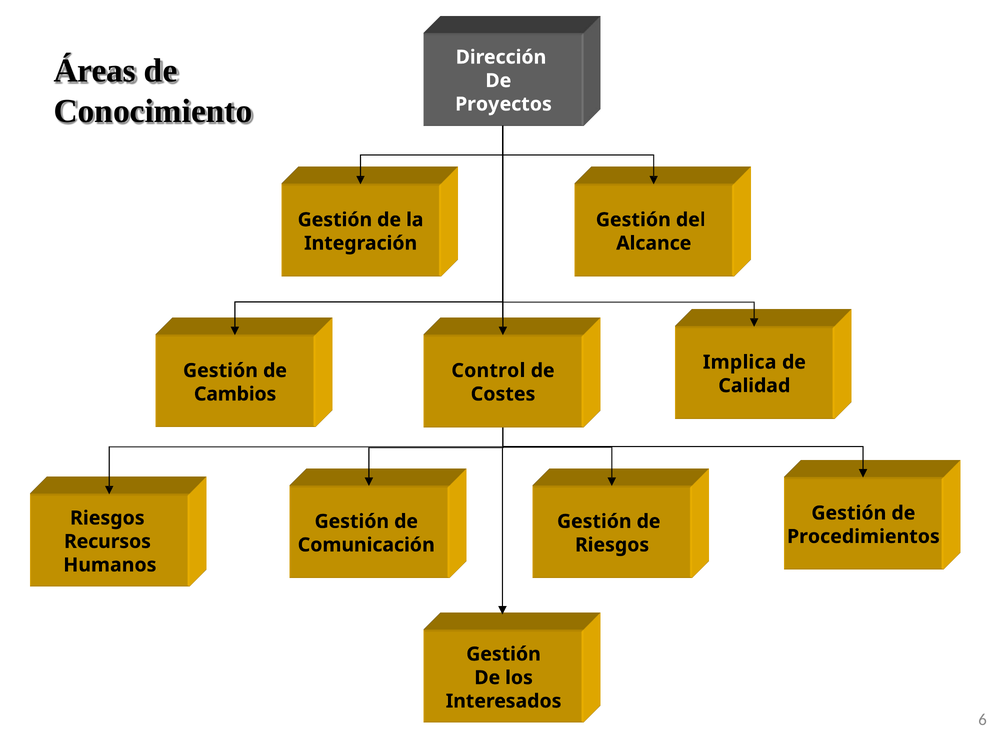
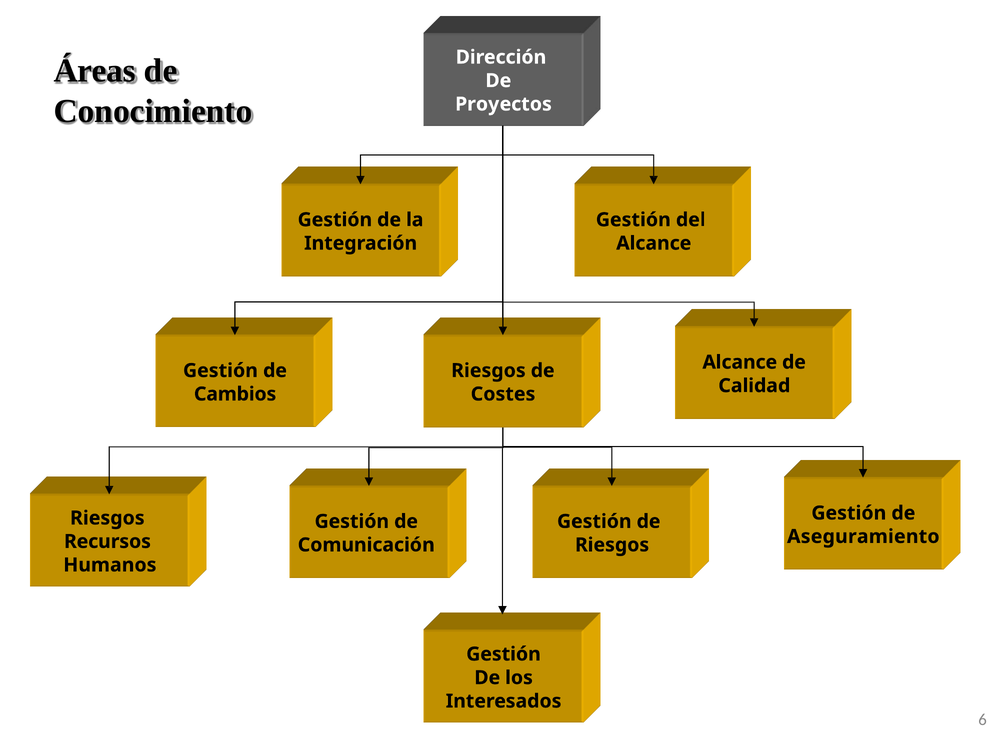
Implica: Implica -> Alcance (740, 362)
Control: Control -> Riesgos (488, 371)
Procedimientos: Procedimientos -> Aseguramiento (863, 536)
